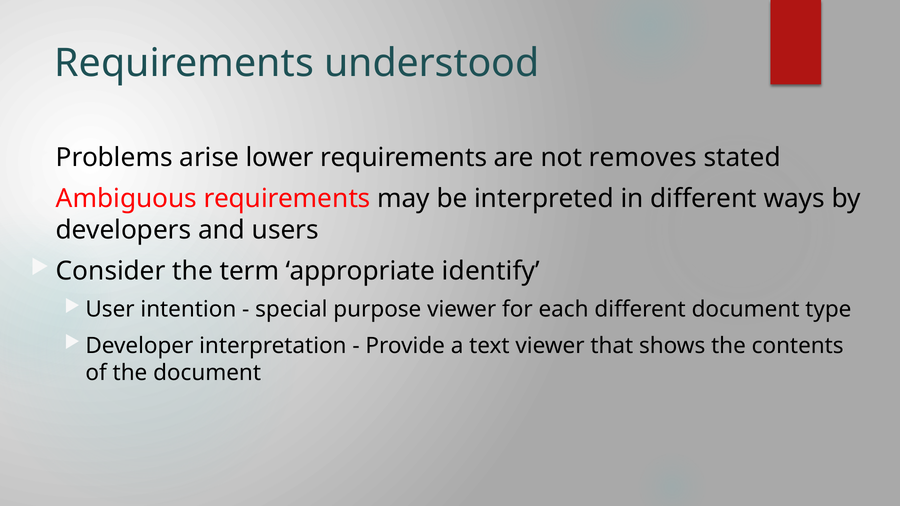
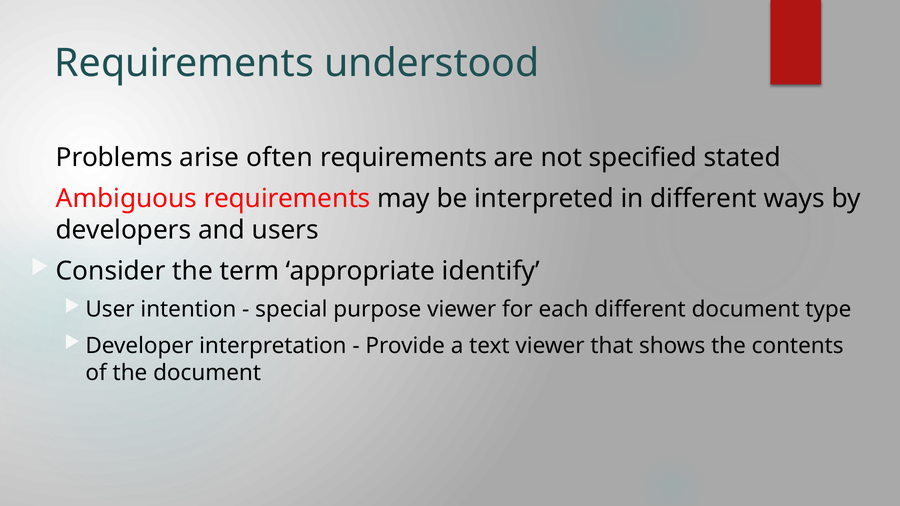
lower: lower -> often (280, 158)
removes: removes -> specified (643, 158)
